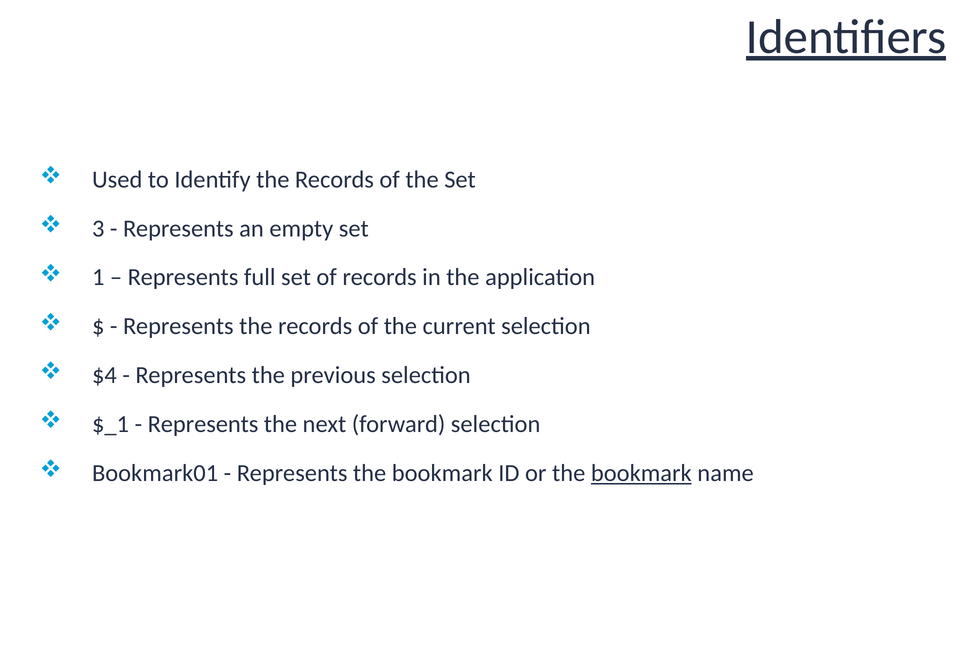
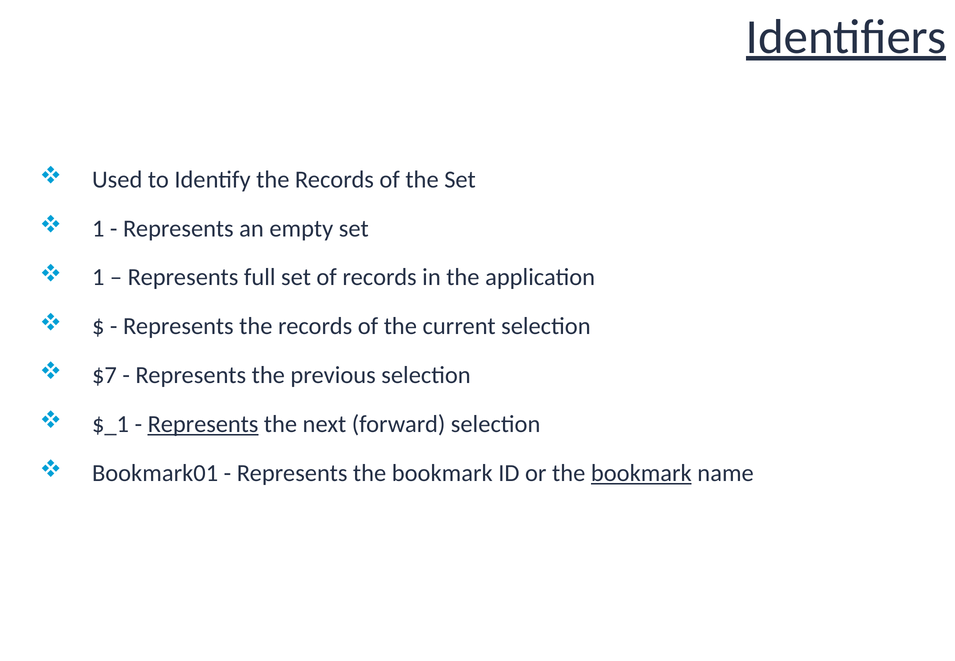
3: 3 -> 1 (98, 229)
$4: $4 -> $7 (104, 375)
Represents underline: none -> present (203, 424)
